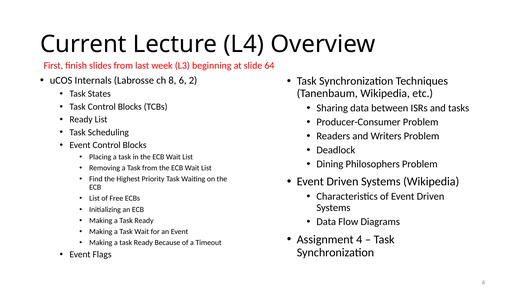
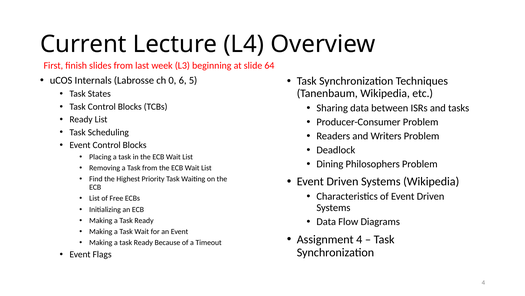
8: 8 -> 0 (172, 80)
2: 2 -> 5 (193, 80)
